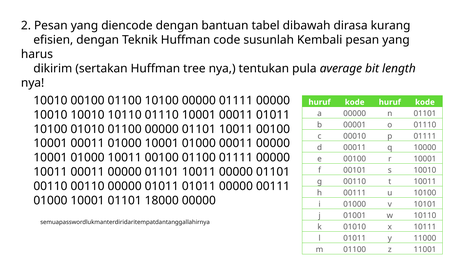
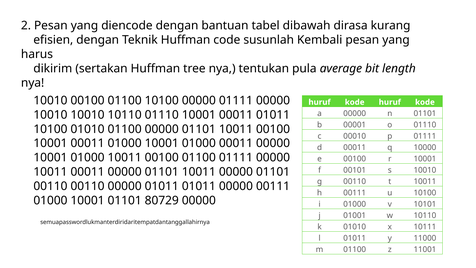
18000: 18000 -> 80729 (162, 200)
